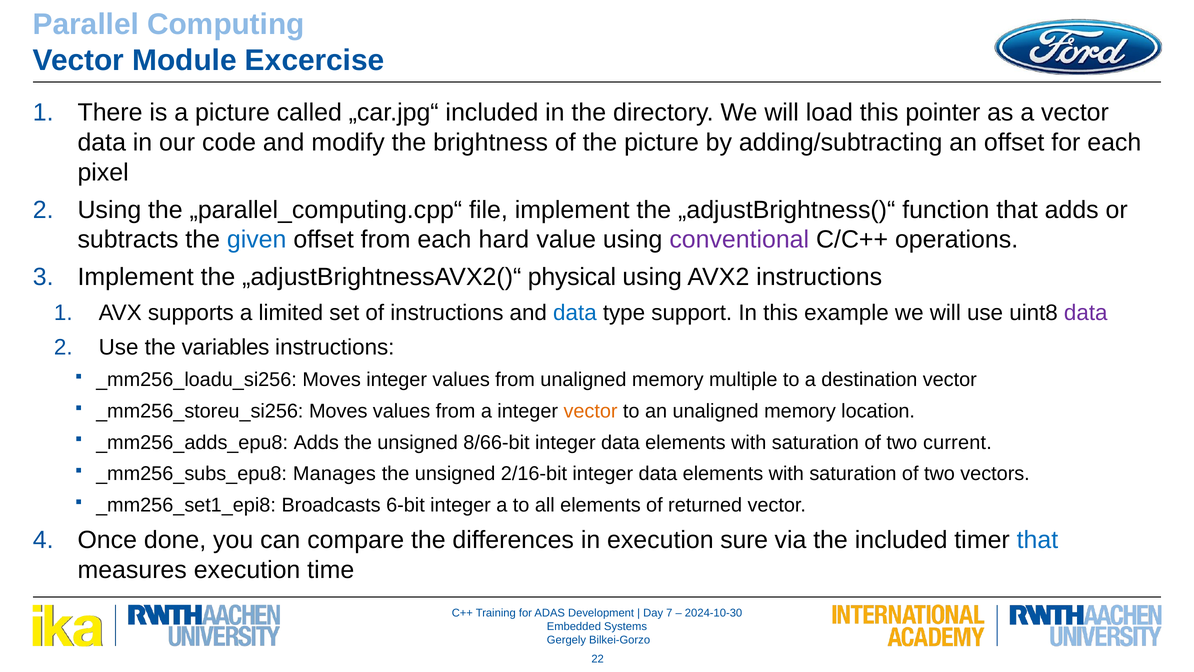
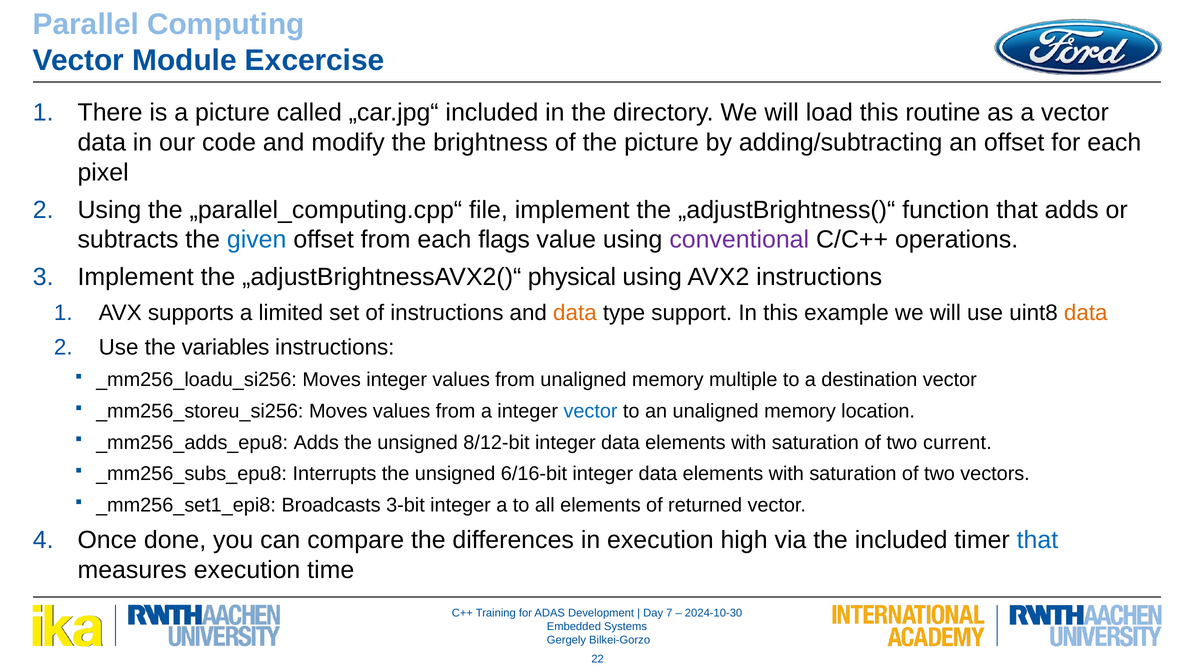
pointer: pointer -> routine (943, 113)
hard: hard -> flags (504, 240)
data colour: blue -> orange (575, 313)
data colour: purple -> orange (1086, 313)
vector colour: orange -> blue (591, 411)
8/66-bit: 8/66-bit -> 8/12-bit (496, 442)
Manages: Manages -> Interrupts (335, 474)
2/16-bit: 2/16-bit -> 6/16-bit (534, 474)
6-bit: 6-bit -> 3-bit (405, 505)
sure: sure -> high (744, 540)
